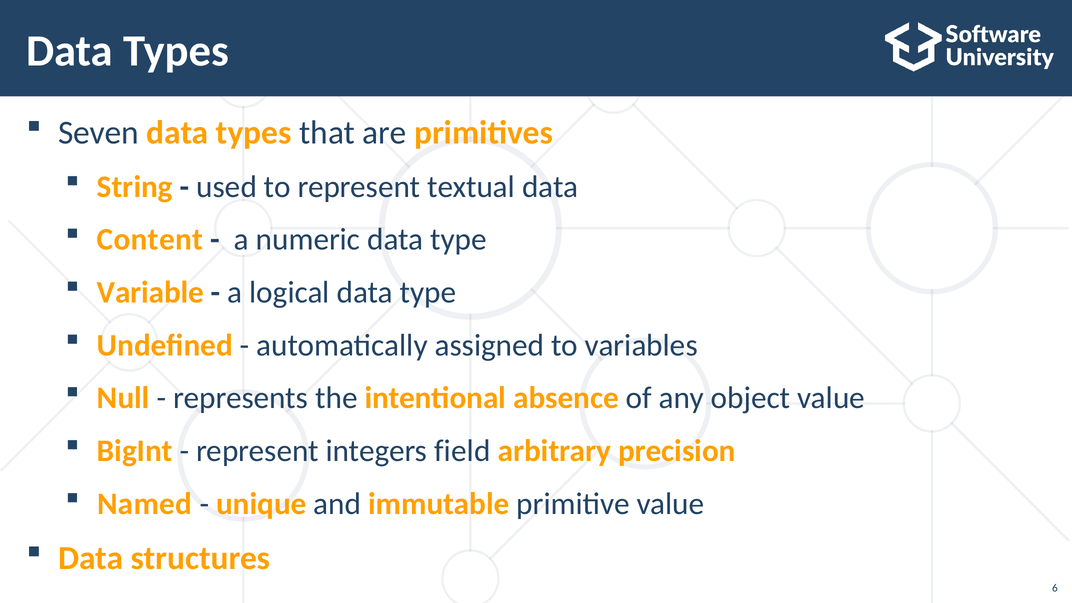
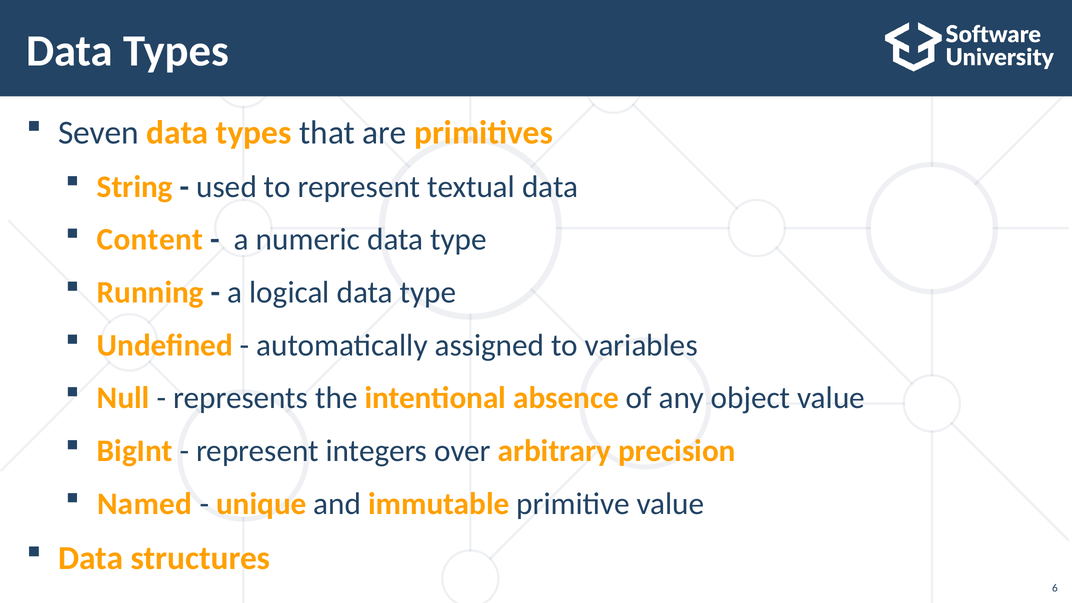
Variable: Variable -> Running (150, 292)
field: field -> over (462, 451)
